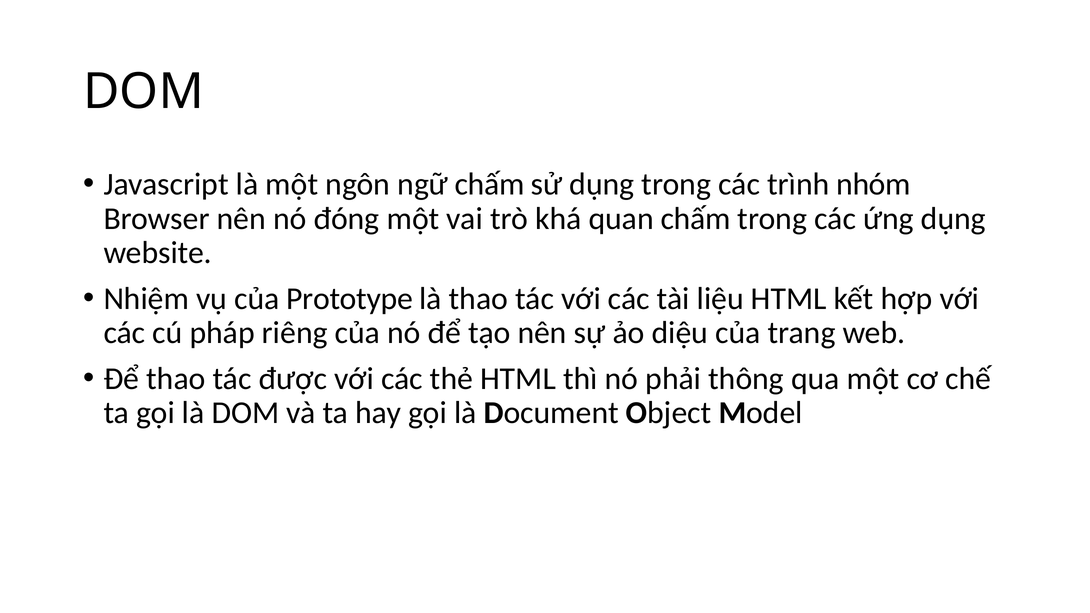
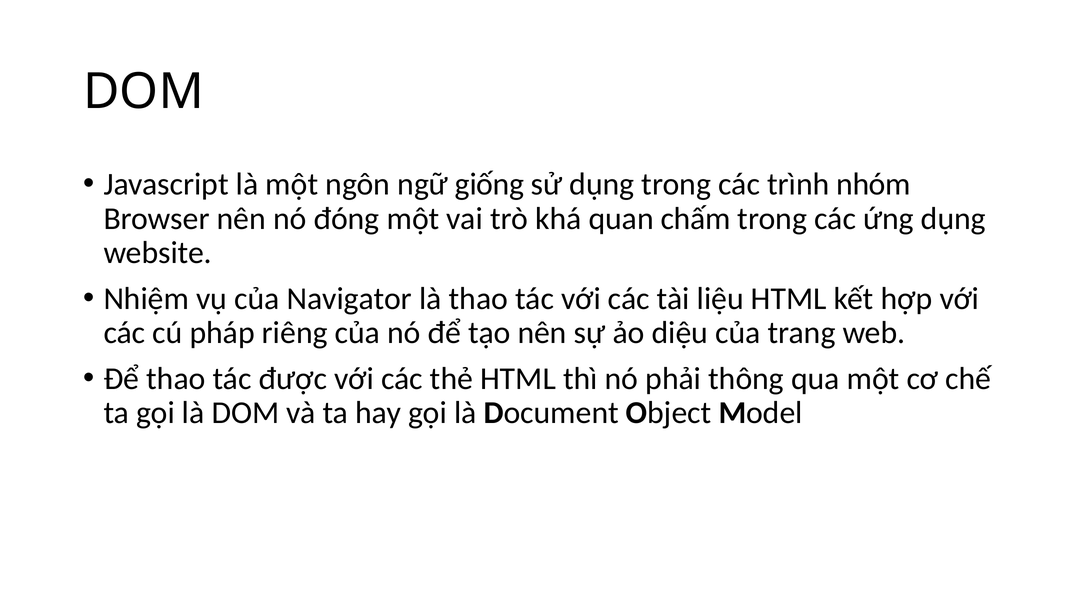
ngữ chấm: chấm -> giống (490, 184)
Prototype: Prototype -> Navigator (349, 299)
